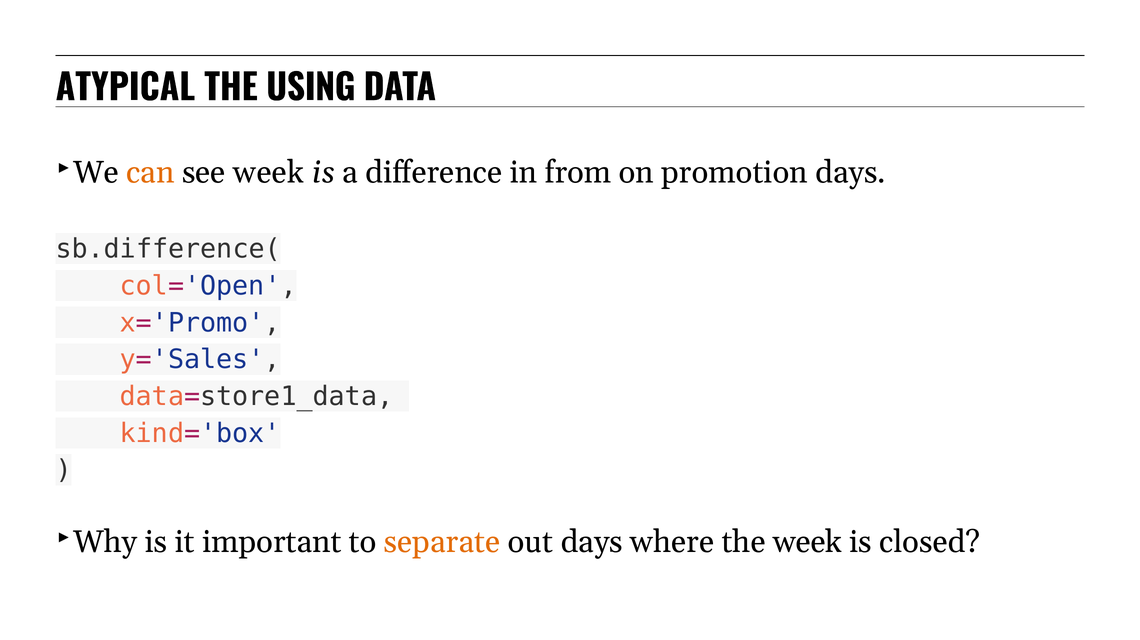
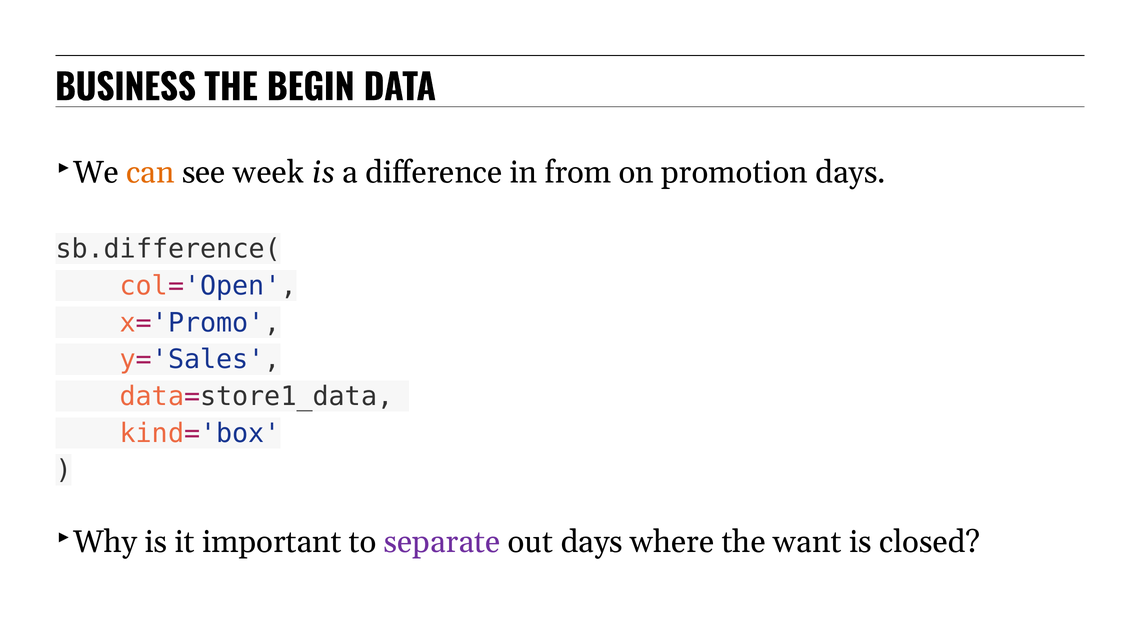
ATYPICAL: ATYPICAL -> BUSINESS (126, 88)
USING: USING -> BEGIN (311, 88)
separate colour: orange -> purple (442, 542)
the week: week -> want (807, 542)
